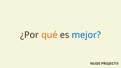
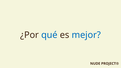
qué colour: orange -> blue (49, 35)
